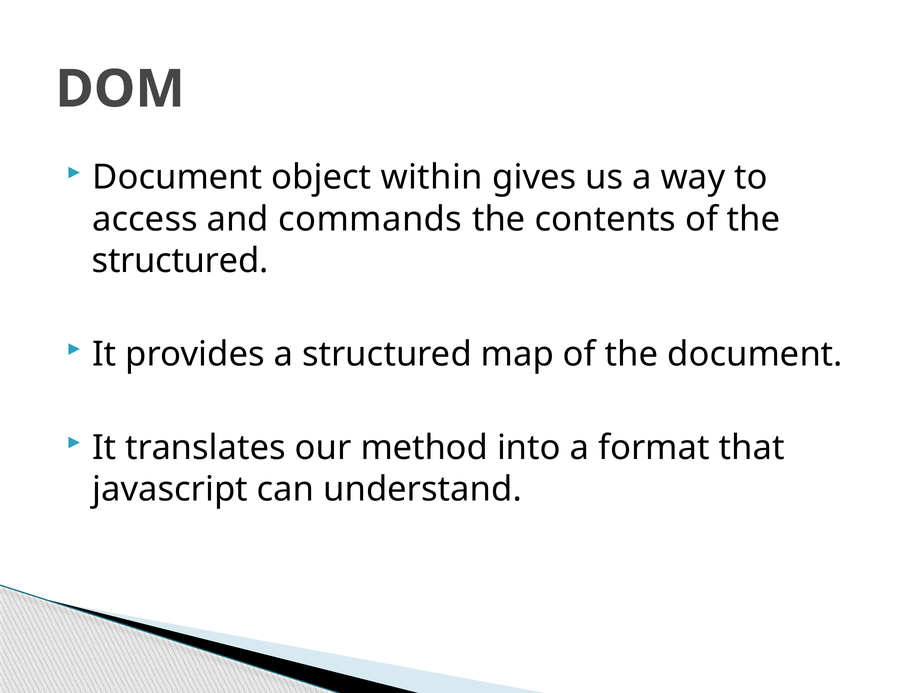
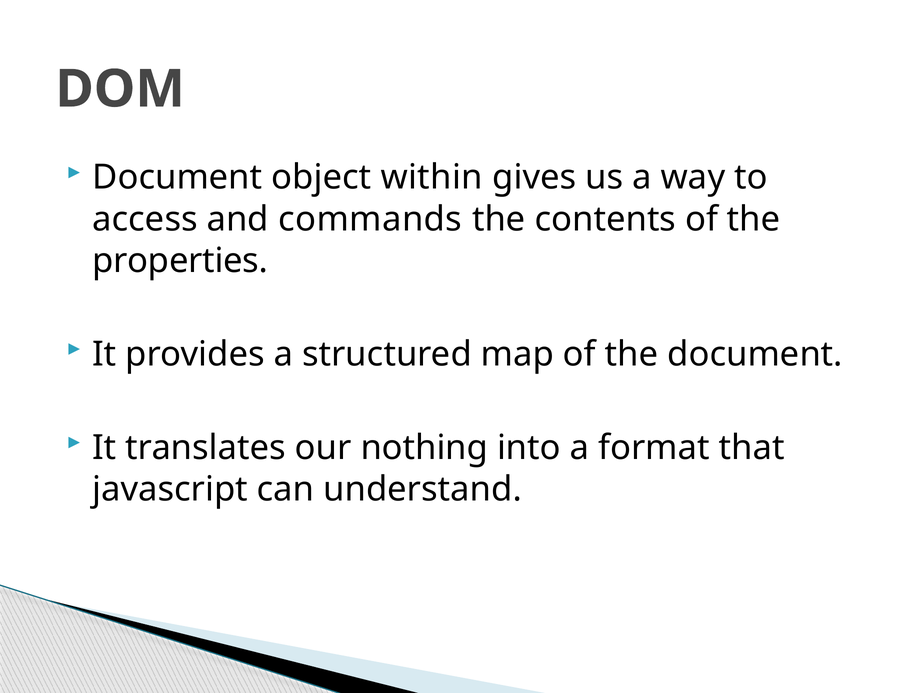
structured: structured -> properties (180, 261)
method: method -> nothing (424, 448)
